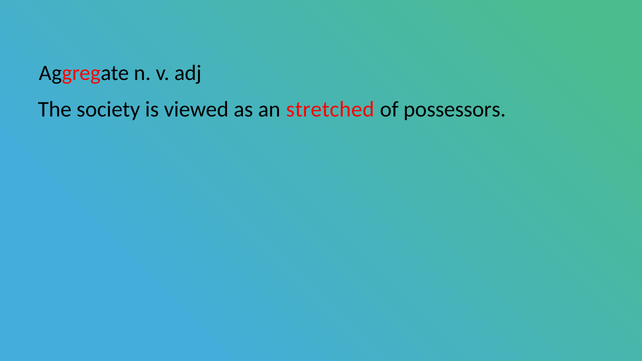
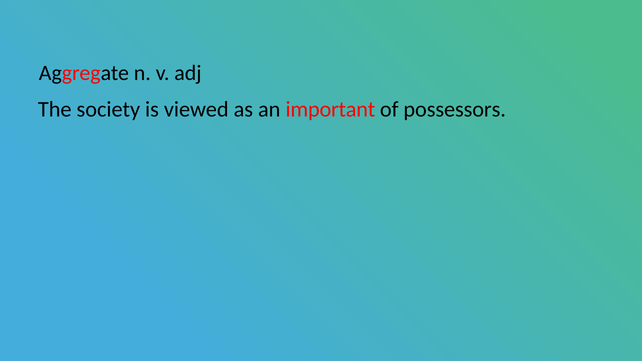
stretched: stretched -> important (330, 109)
